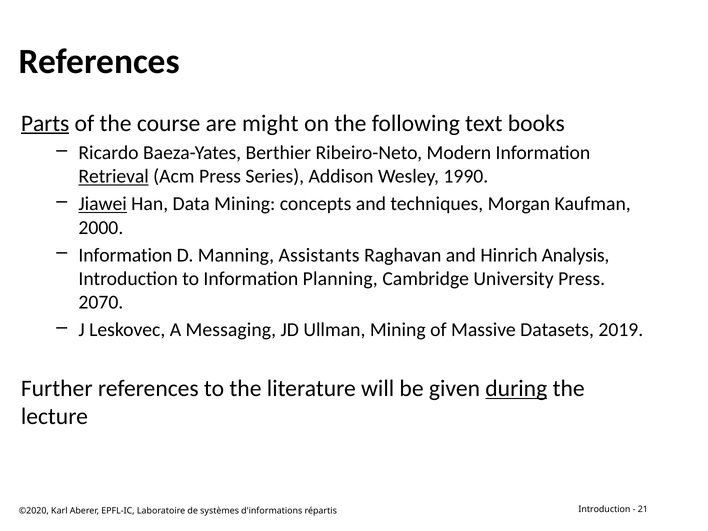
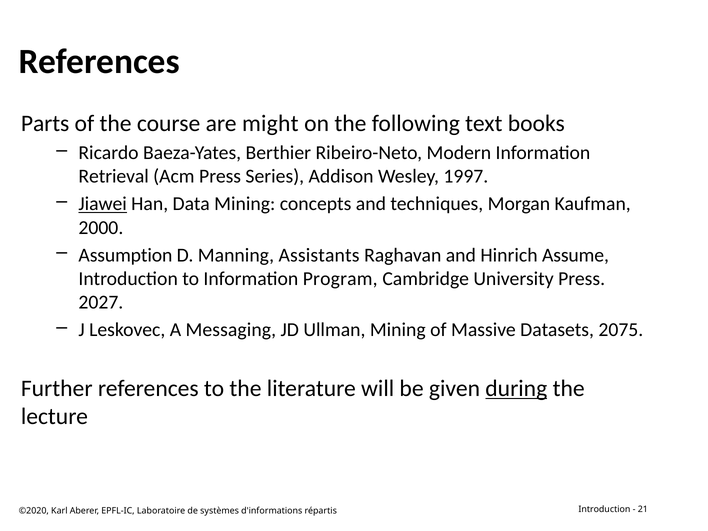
Parts underline: present -> none (45, 123)
Retrieval underline: present -> none (114, 176)
1990: 1990 -> 1997 (466, 176)
Information: Information -> Assumption (125, 255)
Analysis: Analysis -> Assume (575, 255)
Planning: Planning -> Program (340, 279)
2070: 2070 -> 2027 (101, 302)
2019: 2019 -> 2075 (621, 330)
